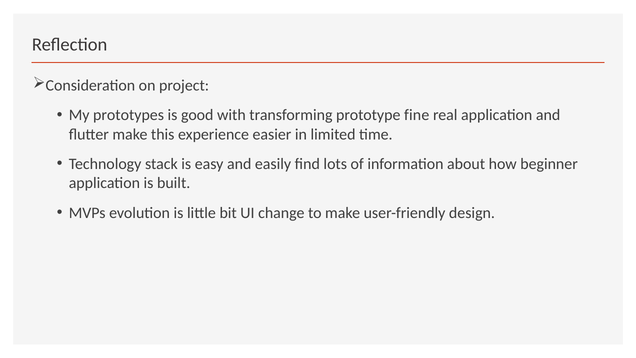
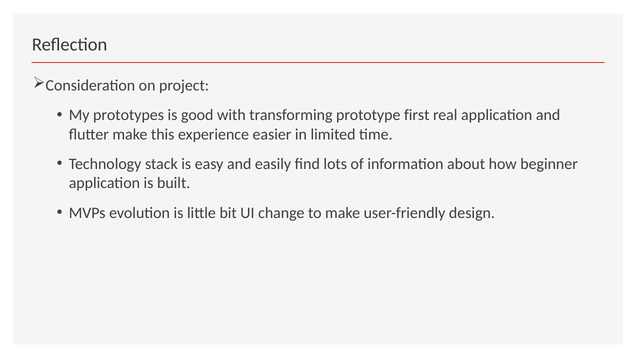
fine: fine -> first (417, 115)
